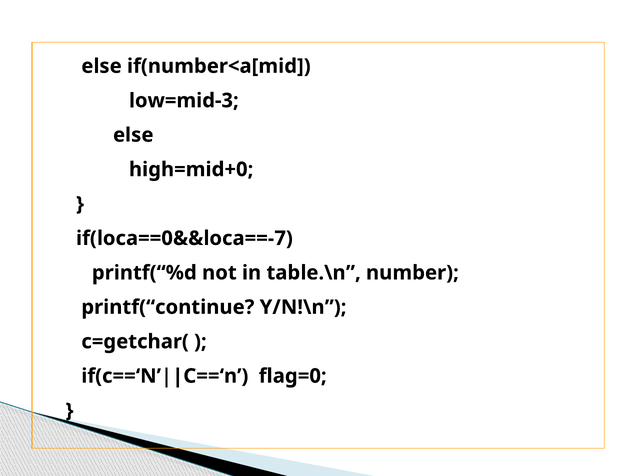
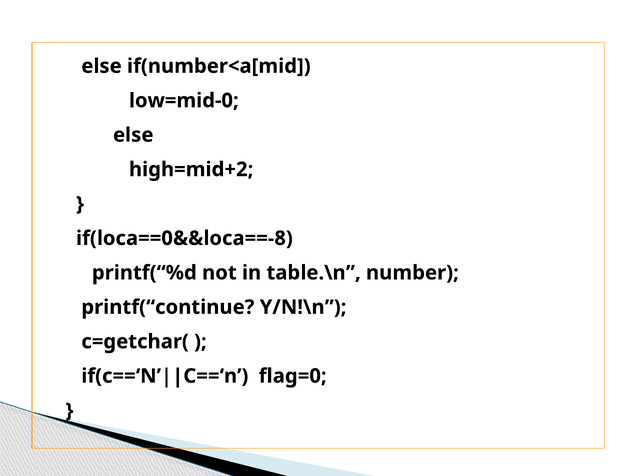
low=mid-3: low=mid-3 -> low=mid-0 (184, 101)
high=mid+0: high=mid+0 -> high=mid+2 (191, 170)
if(loca==0&&loca==-7: if(loca==0&&loca==-7 -> if(loca==0&&loca==-8 (184, 238)
